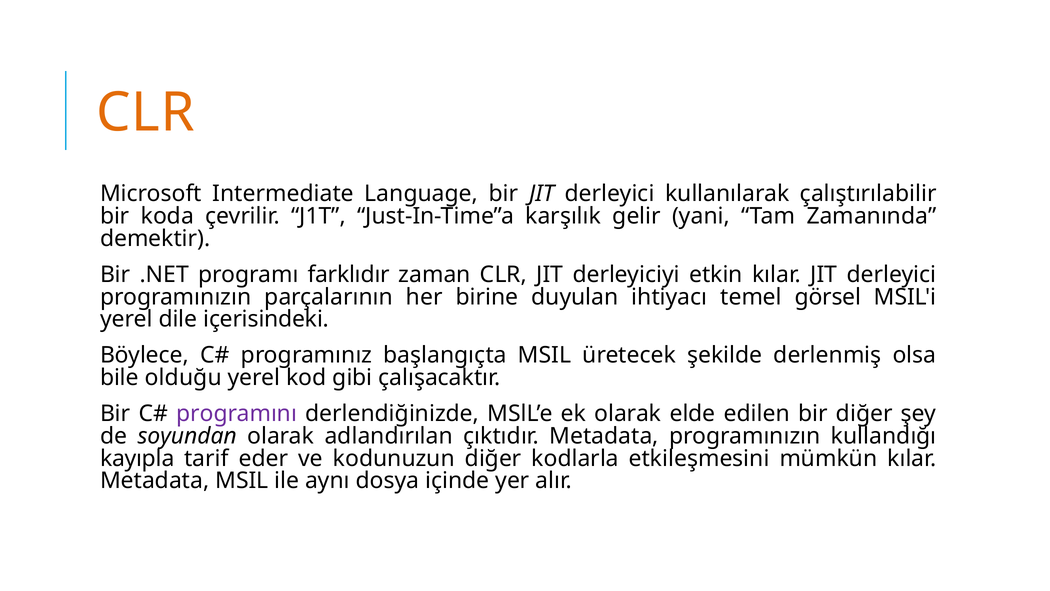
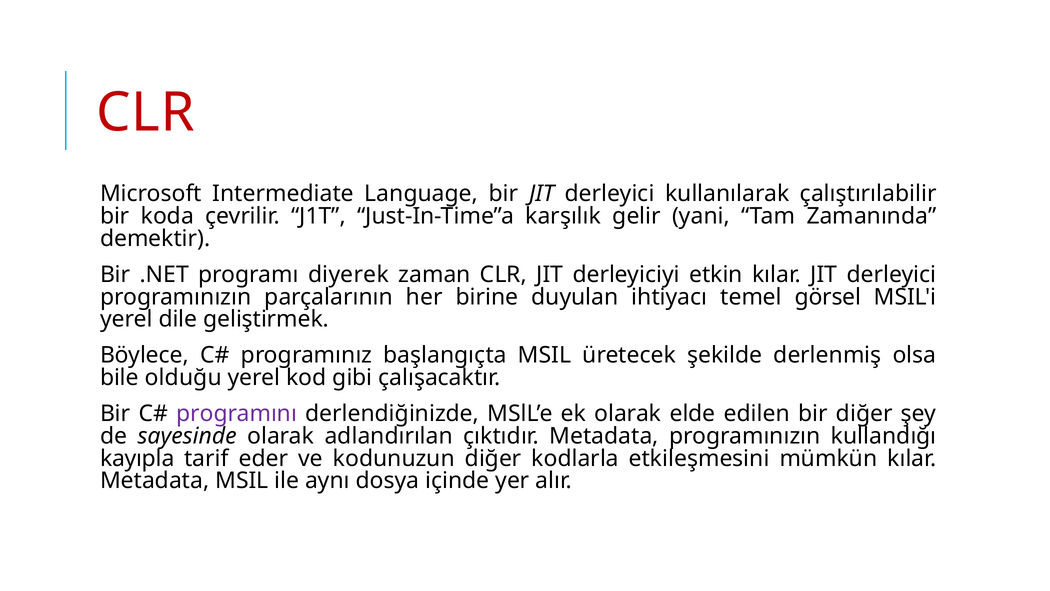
CLR colour: orange -> red (145, 113)
farklıdır: farklıdır -> diyerek (348, 274)
içerisindeki: içerisindeki -> geliştirmek (266, 319)
soyundan: soyundan -> sayesinde (187, 436)
